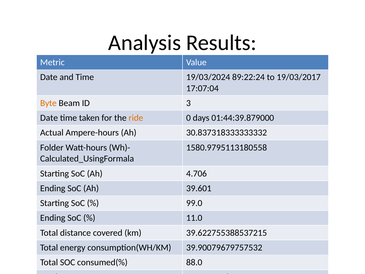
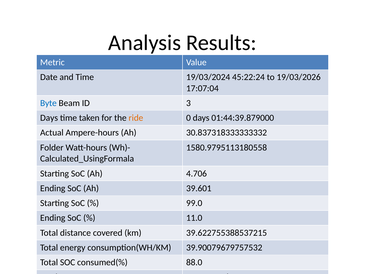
89:22:24: 89:22:24 -> 45:22:24 (248, 77)
19/03/2017: 19/03/2017 -> 19/03/2026 (299, 77)
Byte colour: orange -> blue (48, 103)
Date: Date -> Days (49, 118)
